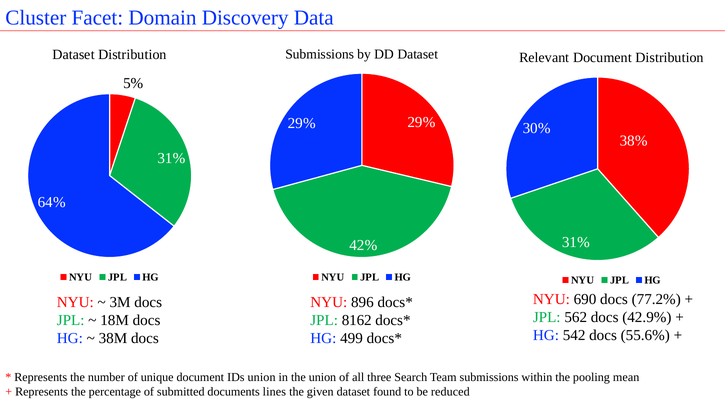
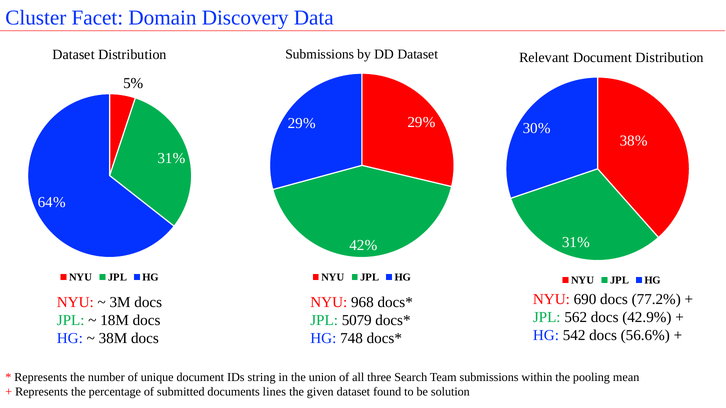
896: 896 -> 968 (362, 302)
8162: 8162 -> 5079 (357, 321)
55.6%: 55.6% -> 56.6% (645, 336)
499: 499 -> 748 (352, 339)
IDs union: union -> string (262, 377)
reduced: reduced -> solution (450, 392)
